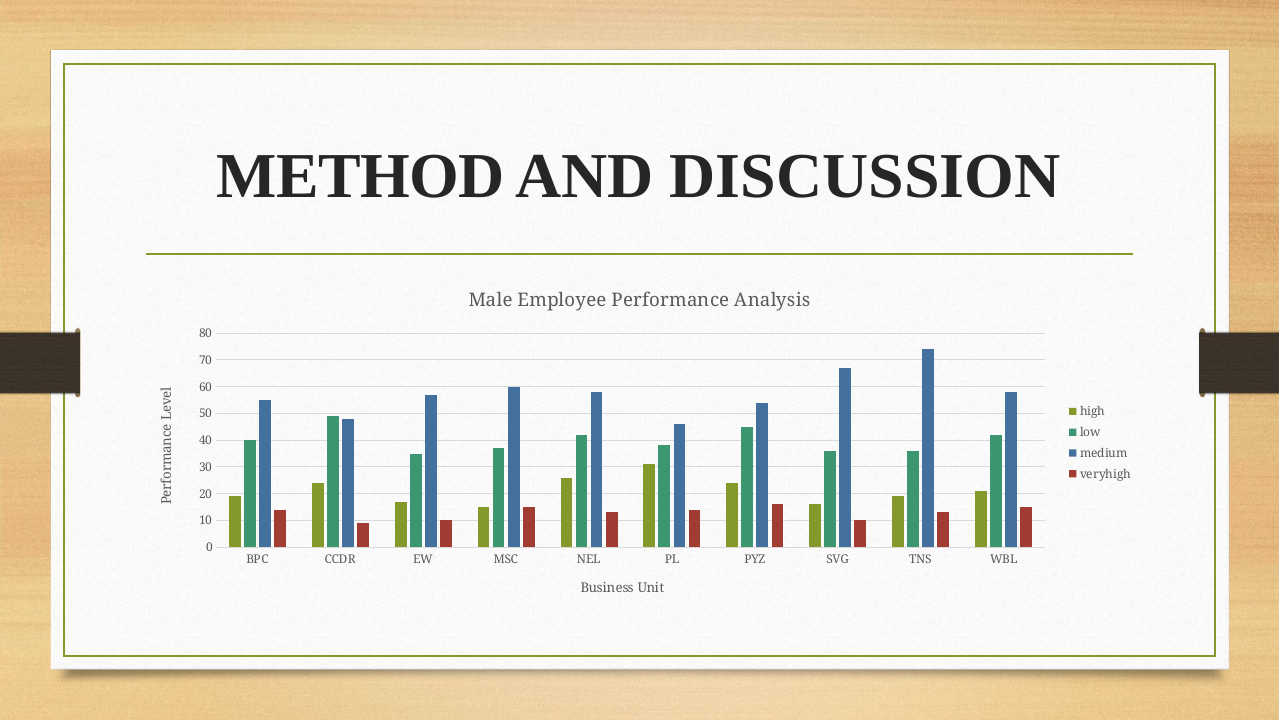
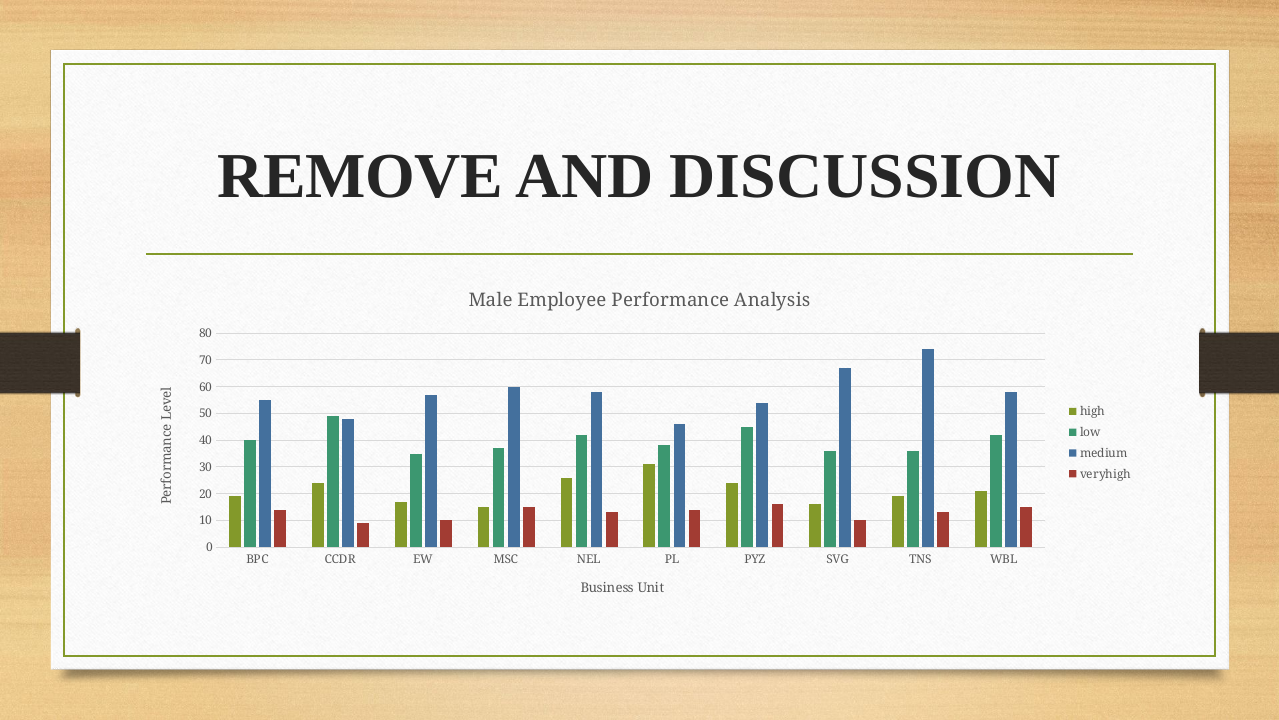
METHOD: METHOD -> REMOVE (361, 176)
